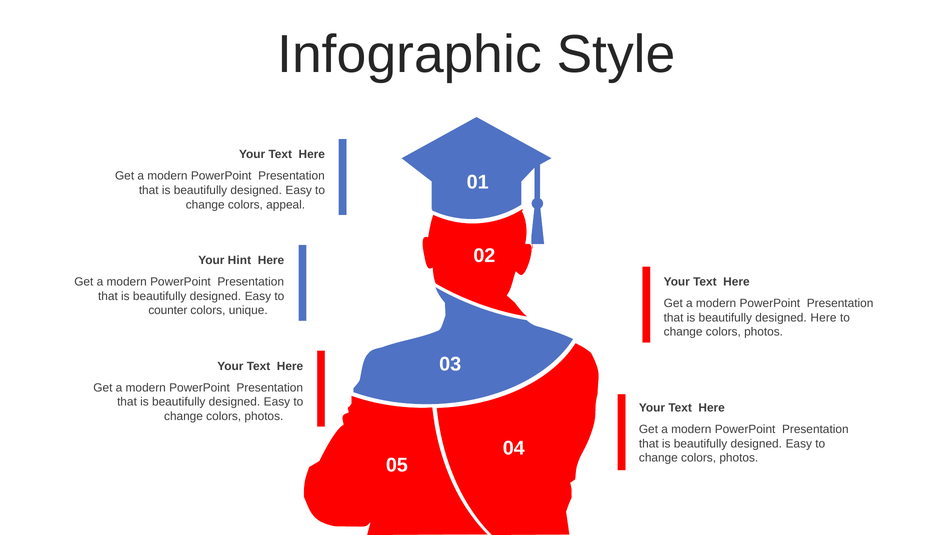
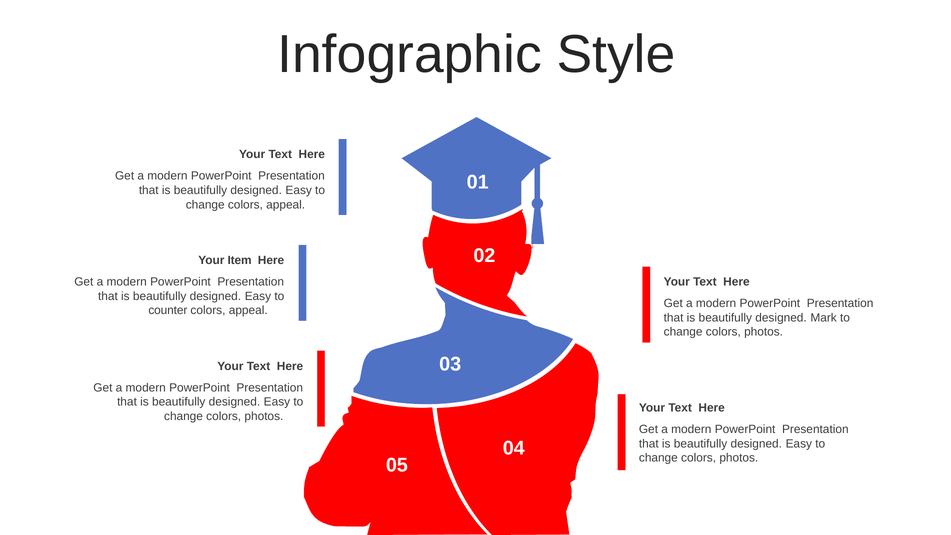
Hint: Hint -> Item (240, 260)
unique: unique -> appeal (248, 310)
designed Here: Here -> Mark (824, 318)
